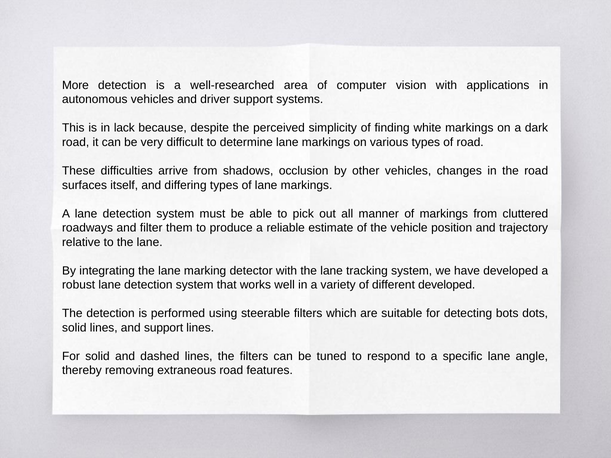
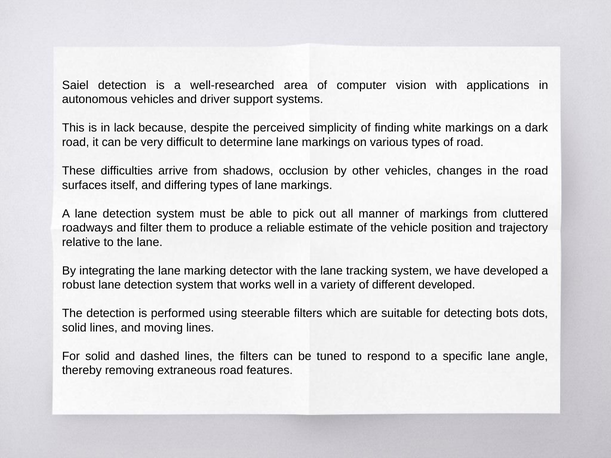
More: More -> Saiel (75, 85)
and support: support -> moving (164, 328)
